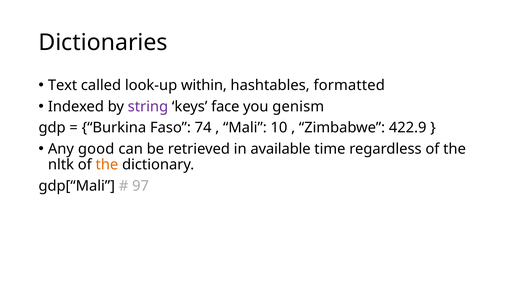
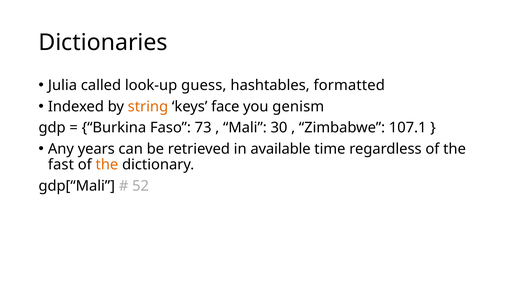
Text: Text -> Julia (63, 85)
within: within -> guess (204, 85)
string colour: purple -> orange (148, 107)
74: 74 -> 73 (203, 128)
10: 10 -> 30 (279, 128)
422.9: 422.9 -> 107.1 (408, 128)
good: good -> years (96, 149)
nltk: nltk -> fast (61, 165)
97: 97 -> 52 (141, 186)
